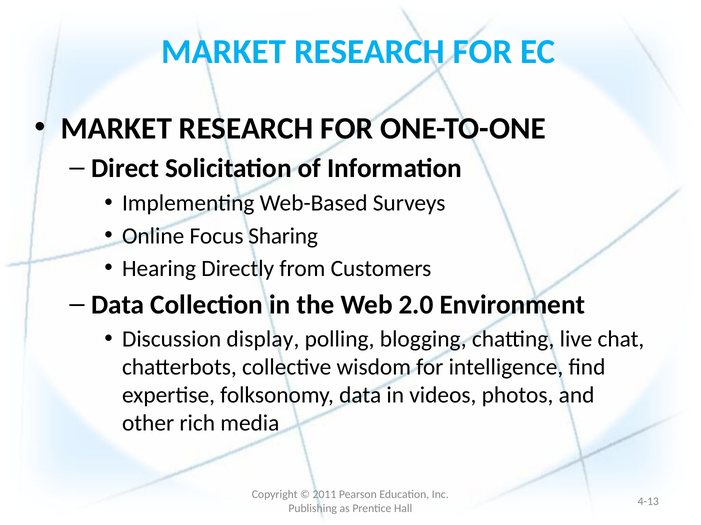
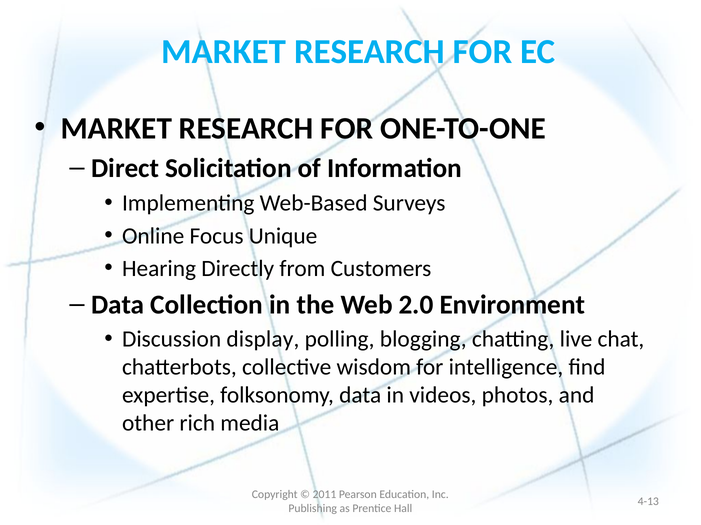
Sharing: Sharing -> Unique (283, 236)
